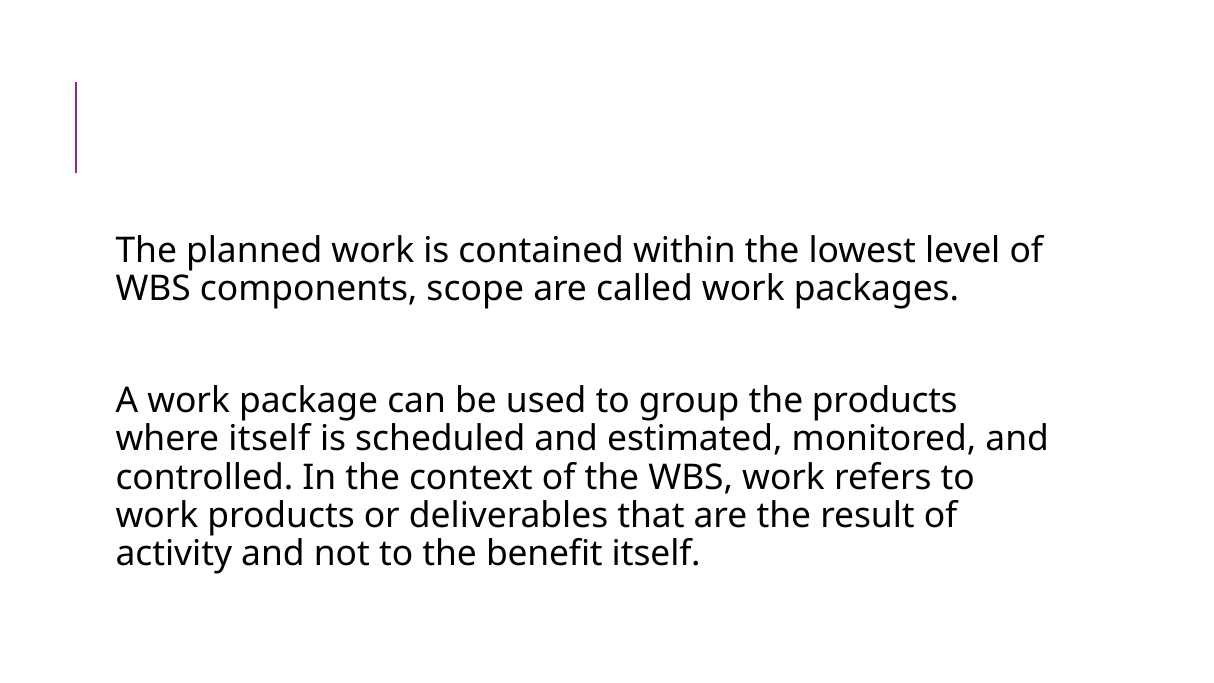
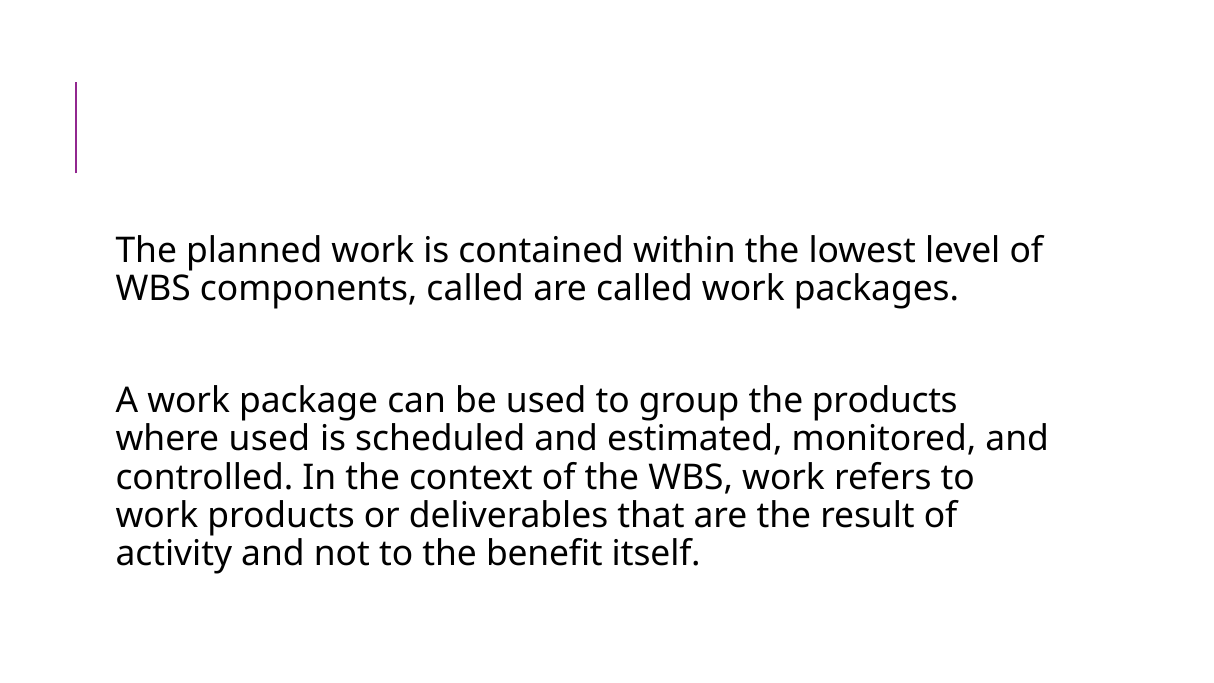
components scope: scope -> called (475, 289)
where itself: itself -> used (269, 439)
